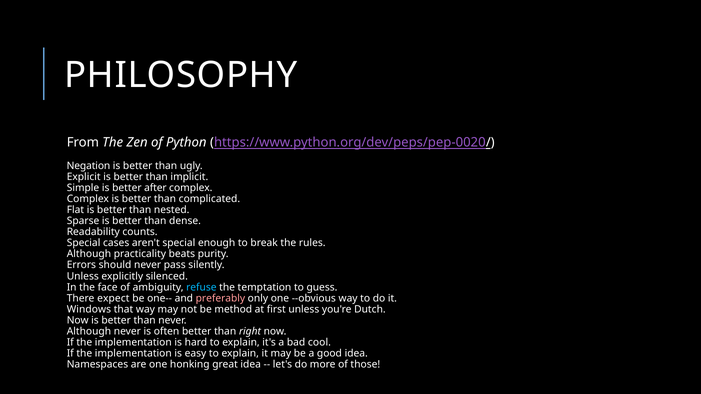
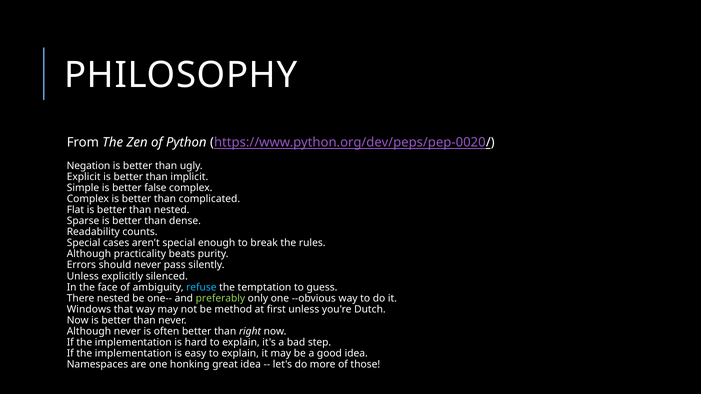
after: after -> false (155, 188)
There expect: expect -> nested (113, 298)
preferably colour: pink -> light green (220, 298)
cool: cool -> step (320, 343)
